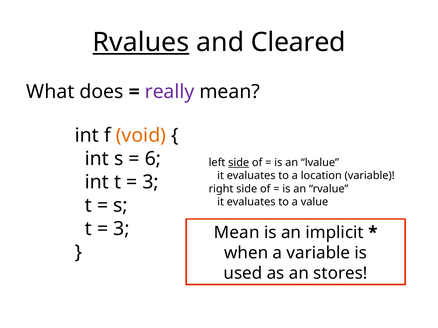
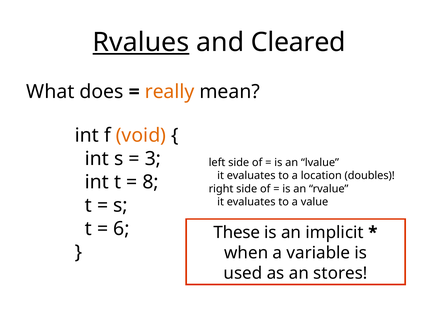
really colour: purple -> orange (170, 92)
6: 6 -> 3 (153, 159)
side underline: present -> none (239, 163)
location variable: variable -> doubles (370, 176)
3: 3 -> 8 (151, 182)
3: 3 -> 6 (121, 229)
Mean: Mean -> These (237, 233)
